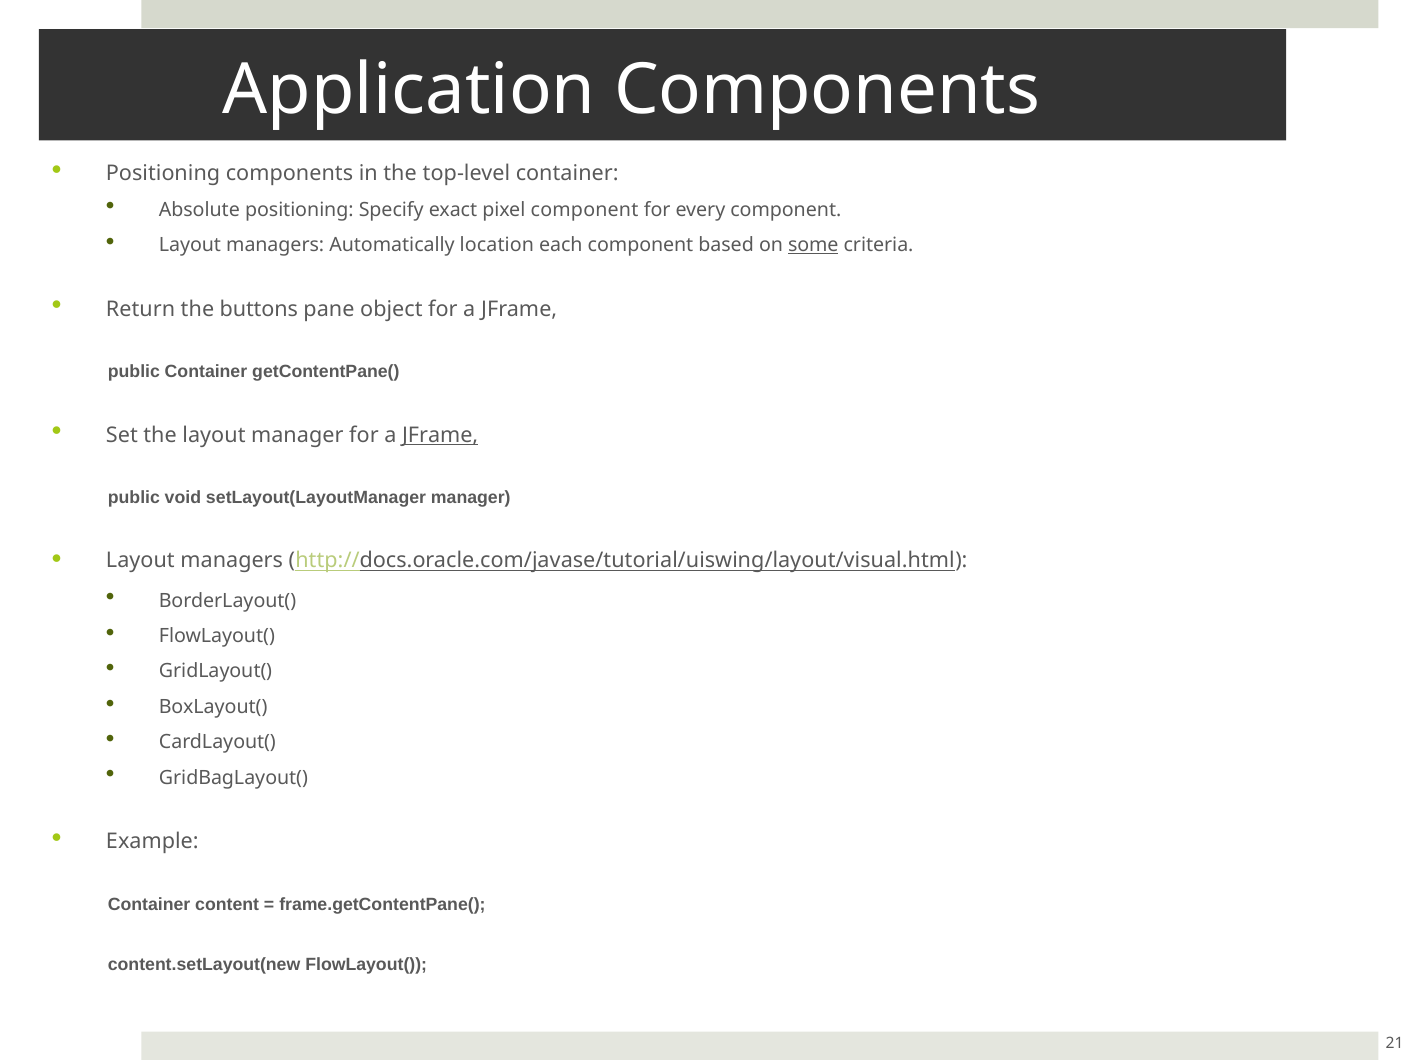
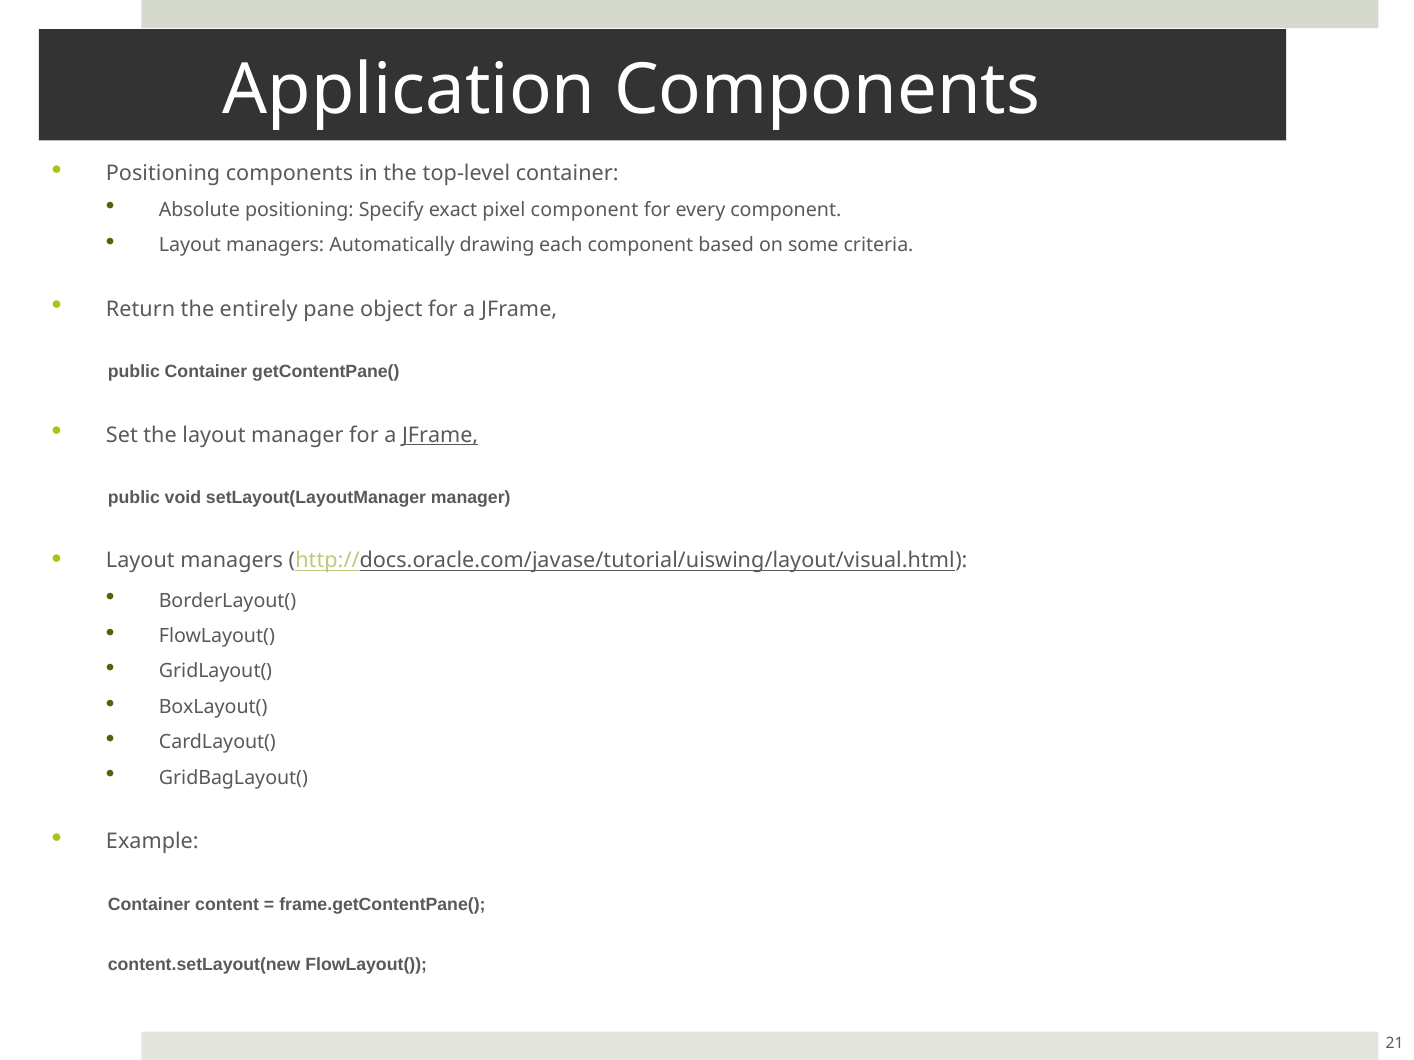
location: location -> drawing (497, 245)
some underline: present -> none (813, 245)
buttons: buttons -> entirely (259, 309)
